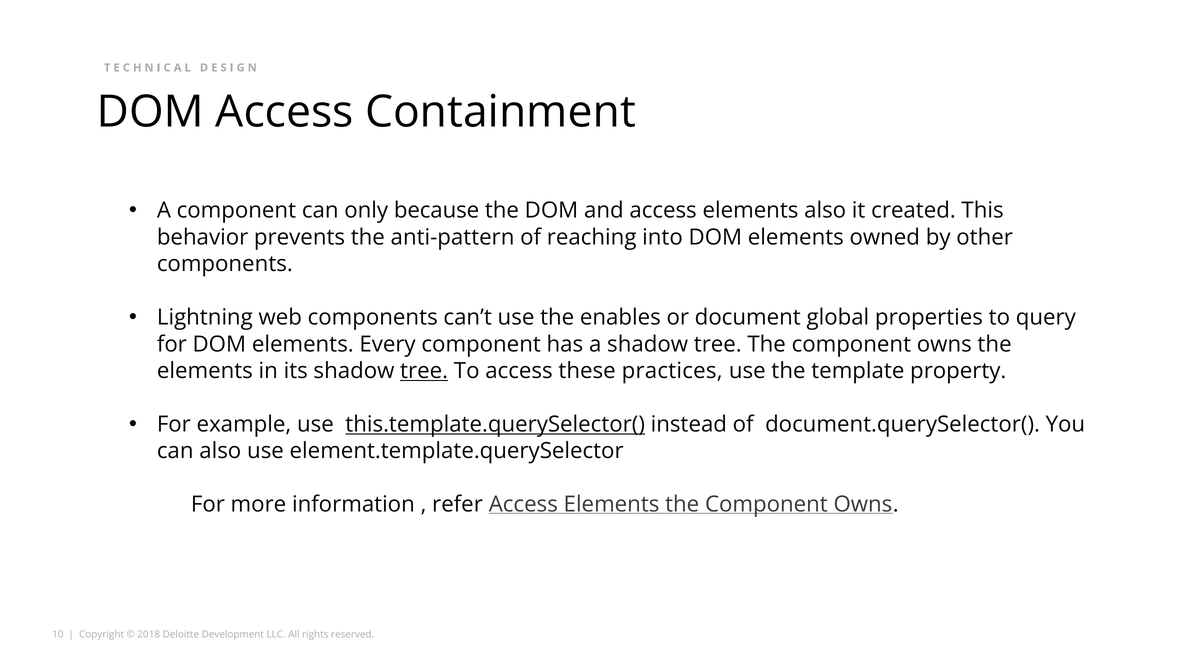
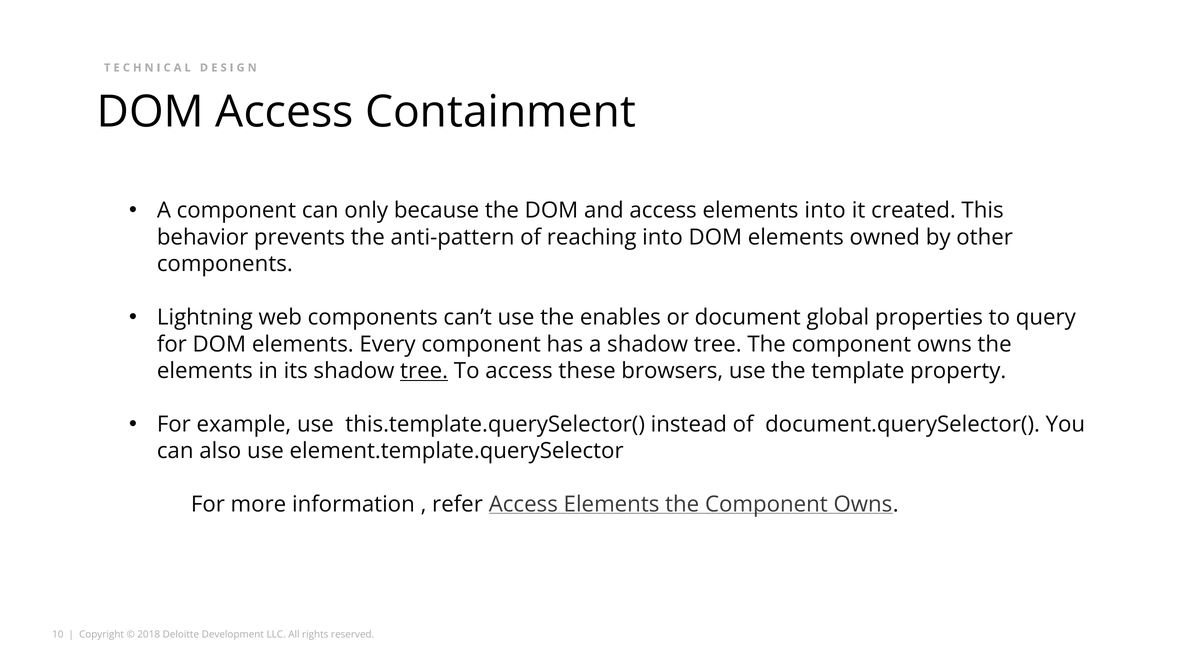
elements also: also -> into (825, 211)
practices: practices -> browsers (672, 371)
this.template.querySelector( underline: present -> none (495, 425)
